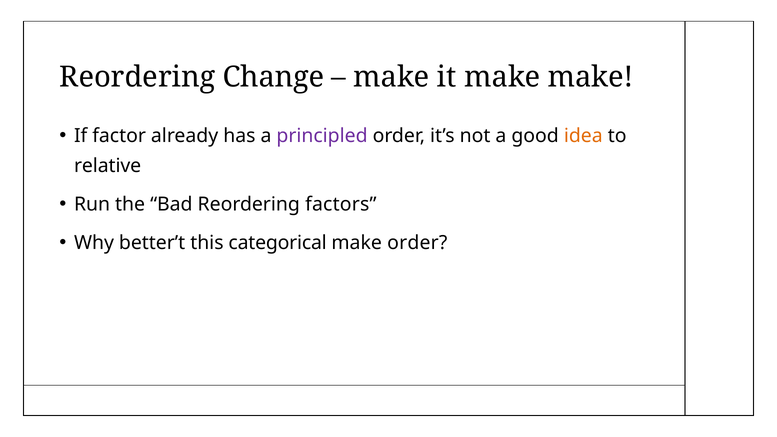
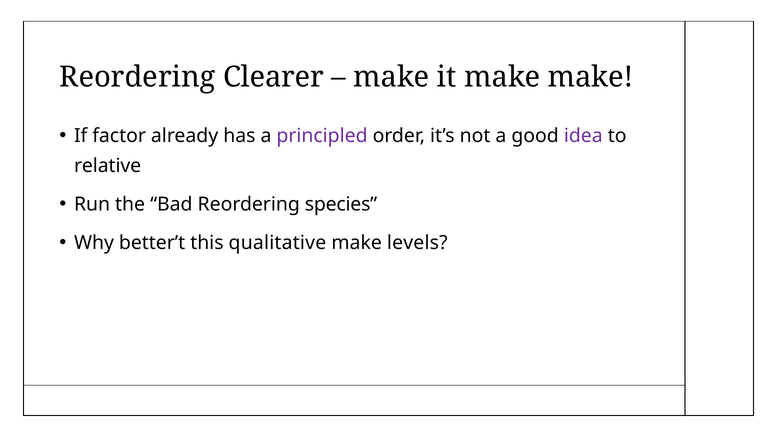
Change: Change -> Clearer (274, 77)
idea colour: orange -> purple (583, 136)
factors: factors -> species (341, 204)
categorical: categorical -> qualitative (277, 243)
make order: order -> levels (417, 243)
